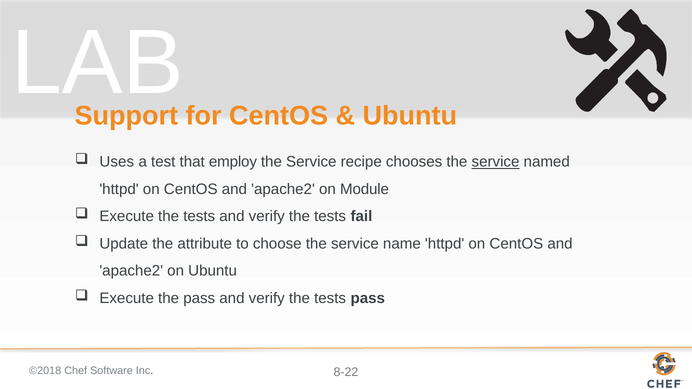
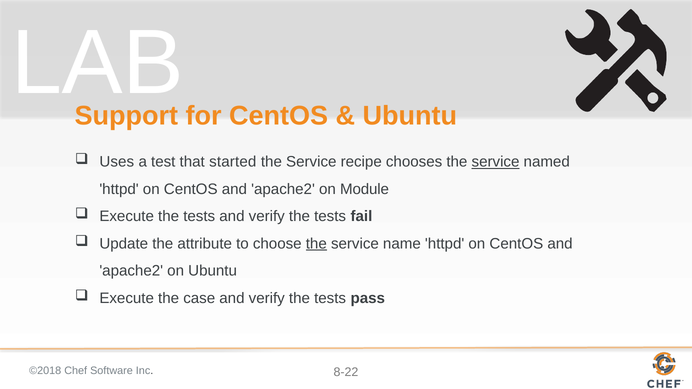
employ: employ -> started (233, 162)
the underline: none -> present (316, 244)
the pass: pass -> case (199, 298)
